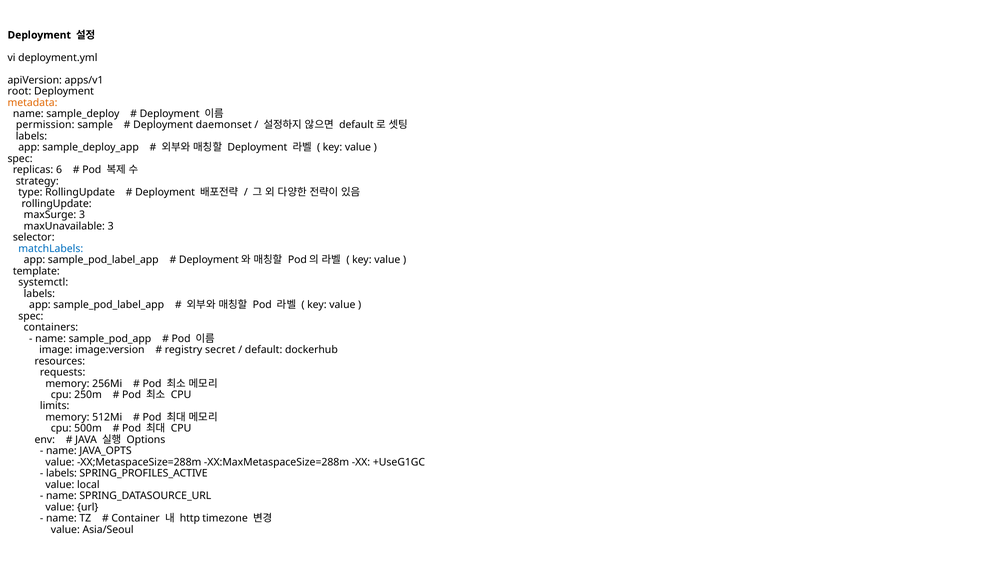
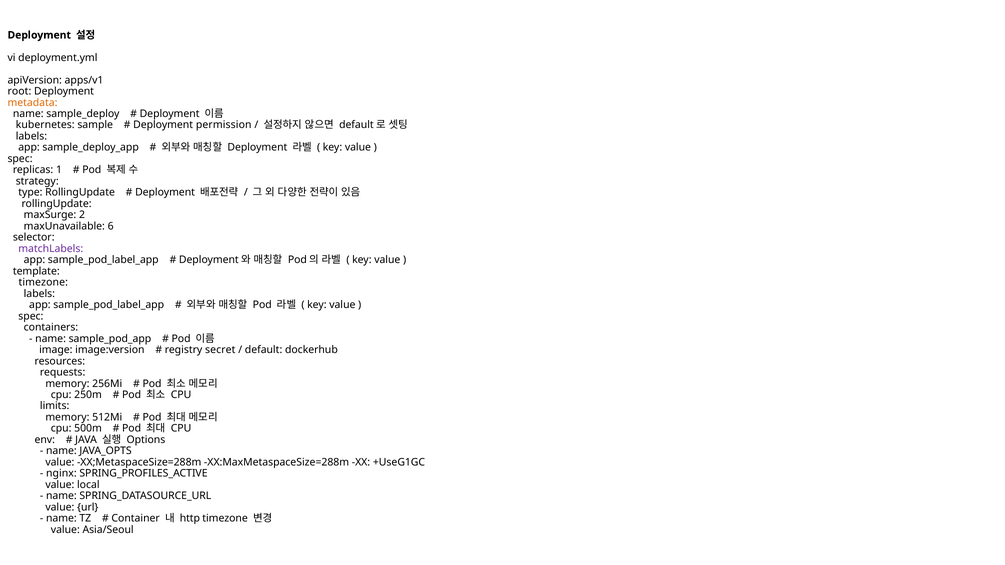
permission: permission -> kubernetes (45, 125)
daemonset: daemonset -> permission (224, 125)
6: 6 -> 1 (59, 170)
maxSurge 3: 3 -> 2 (82, 215)
maxUnavailable 3: 3 -> 6 (111, 226)
matchLabels colour: blue -> purple (51, 249)
systemctl: systemctl -> timezone (43, 283)
labels: labels -> nginx (61, 474)
